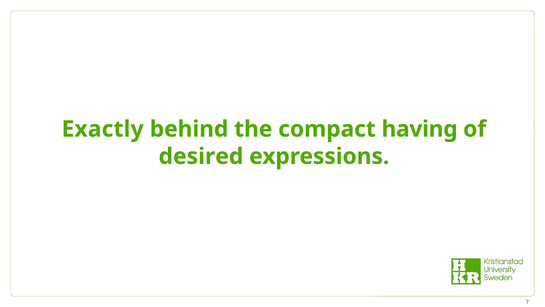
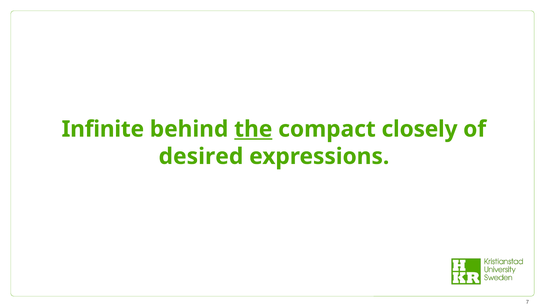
Exactly: Exactly -> Infinite (103, 129)
the underline: none -> present (253, 129)
having: having -> closely (420, 129)
